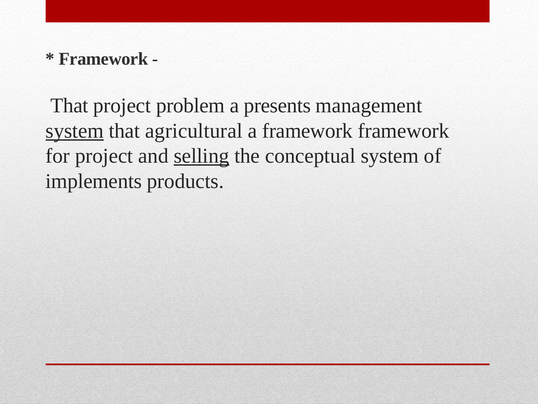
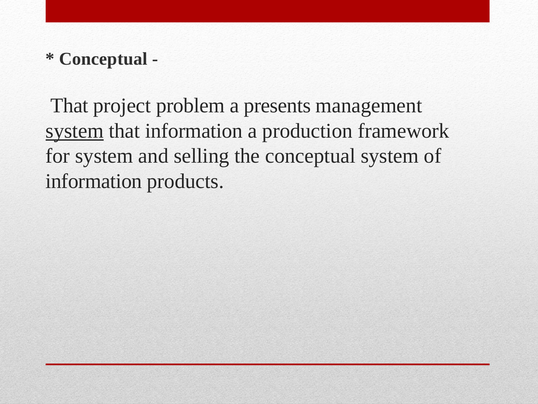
Framework: Framework -> Conceptual (103, 59)
that agricultural: agricultural -> information (194, 131)
a framework: framework -> production (307, 131)
for project: project -> system (104, 156)
selling underline: present -> none (201, 156)
implements: implements -> information (94, 181)
